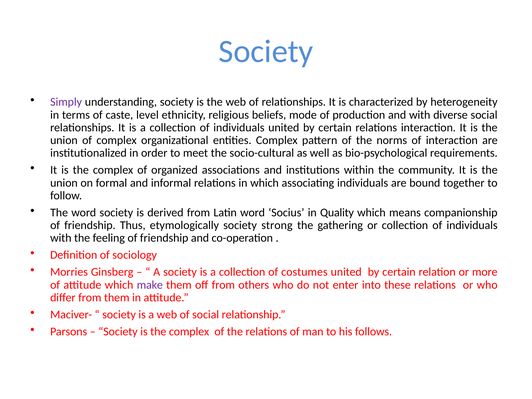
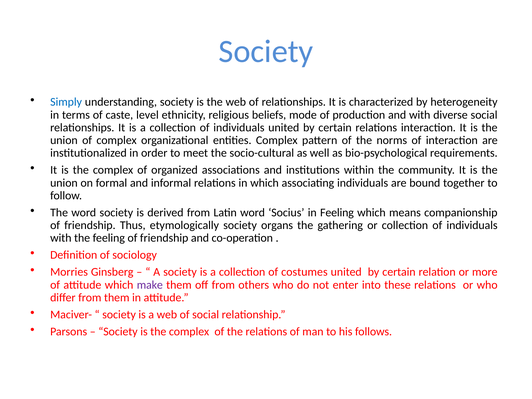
Simply colour: purple -> blue (66, 102)
in Quality: Quality -> Feeling (337, 213)
strong: strong -> organs (277, 225)
